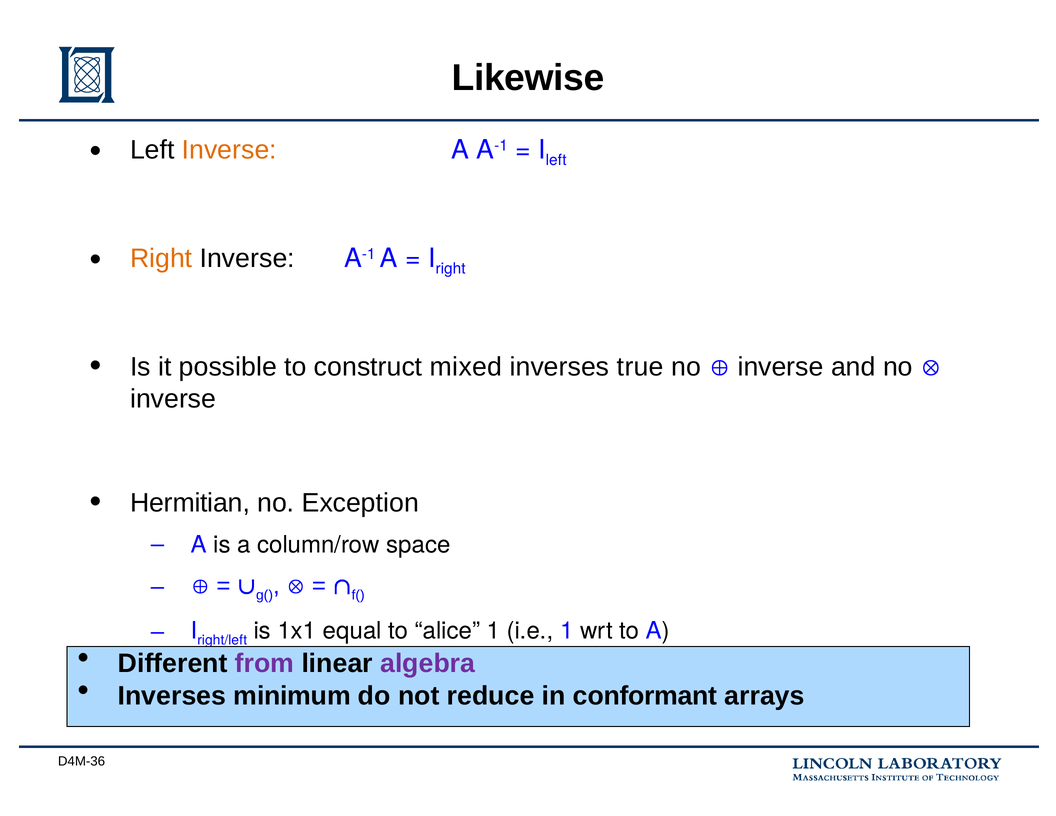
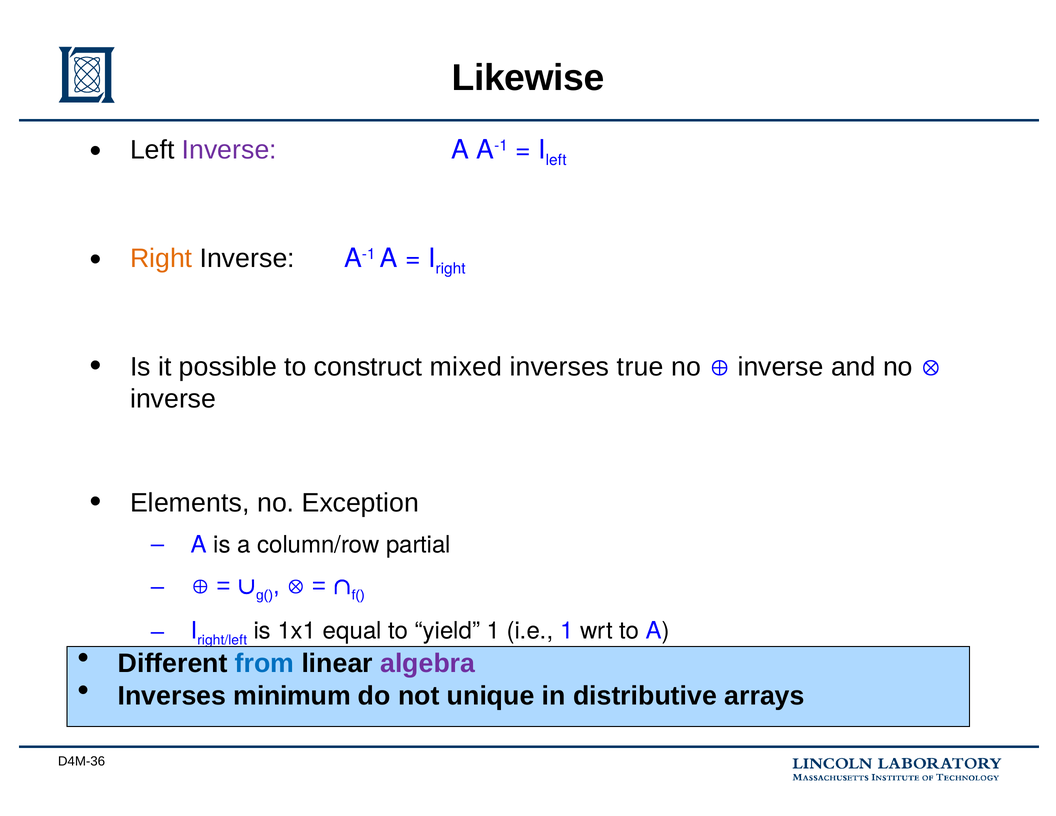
Inverse colour: orange -> purple (229, 150)
Hermitian: Hermitian -> Elements (190, 503)
space: space -> partial (418, 545)
alice: alice -> yield (447, 631)
from colour: purple -> blue (264, 664)
reduce: reduce -> unique (491, 696)
conformant: conformant -> distributive (645, 696)
